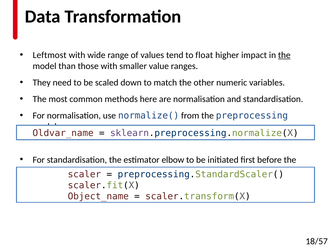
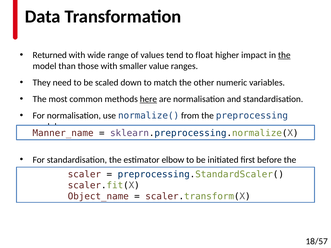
Leftmost: Leftmost -> Returned (50, 55)
here underline: none -> present (148, 99)
Oldvar_name: Oldvar_name -> Manner_name (63, 133)
